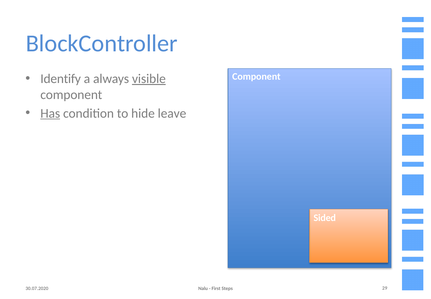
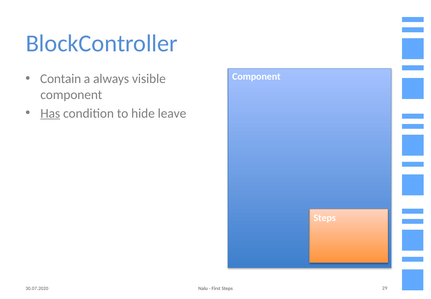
Identify: Identify -> Contain (61, 79)
visible underline: present -> none (149, 79)
Sided: Sided -> Steps (325, 217)
